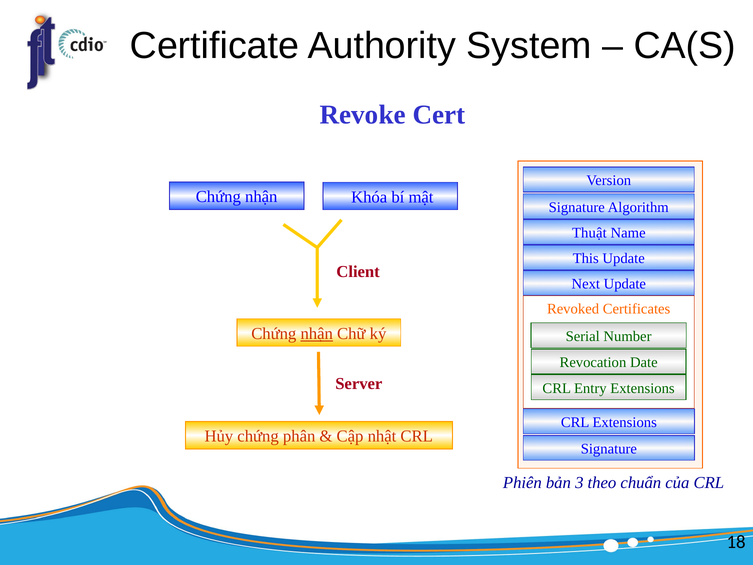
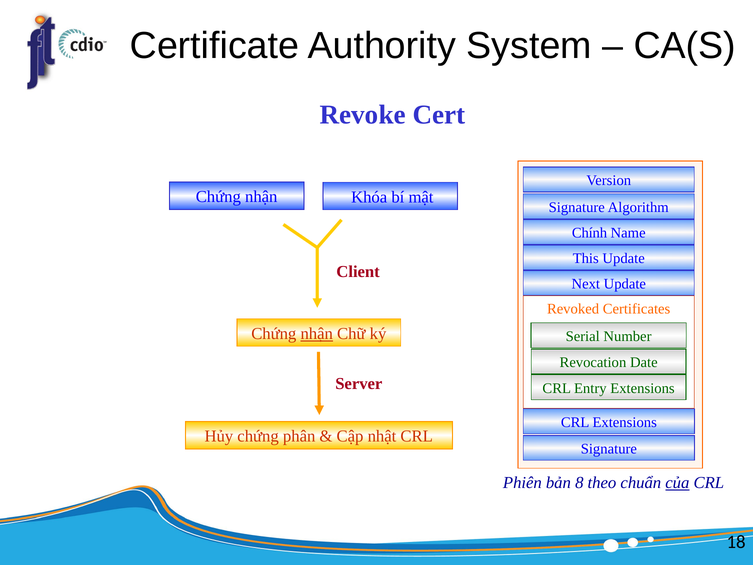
Thuật: Thuật -> Chính (590, 233)
3: 3 -> 8 (579, 483)
của underline: none -> present (677, 483)
